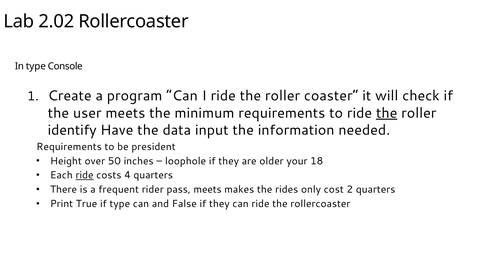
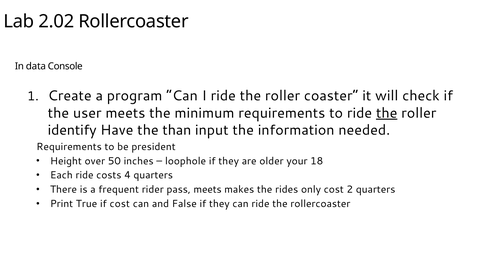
In type: type -> data (36, 66)
data: data -> than (177, 130)
ride underline: present -> none (85, 175)
if type: type -> cost (120, 204)
